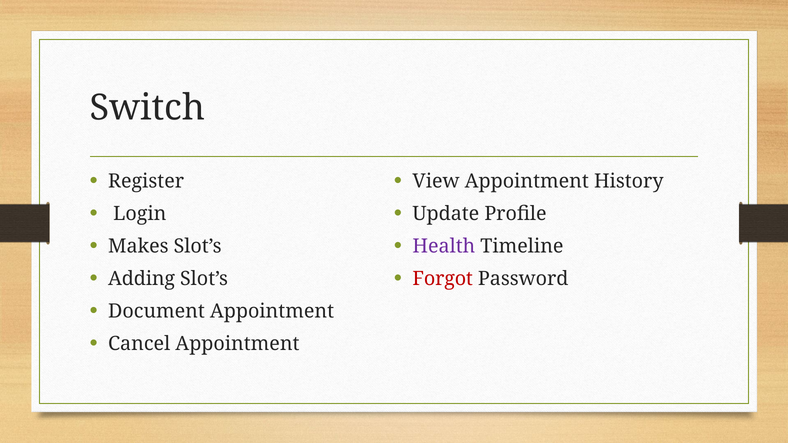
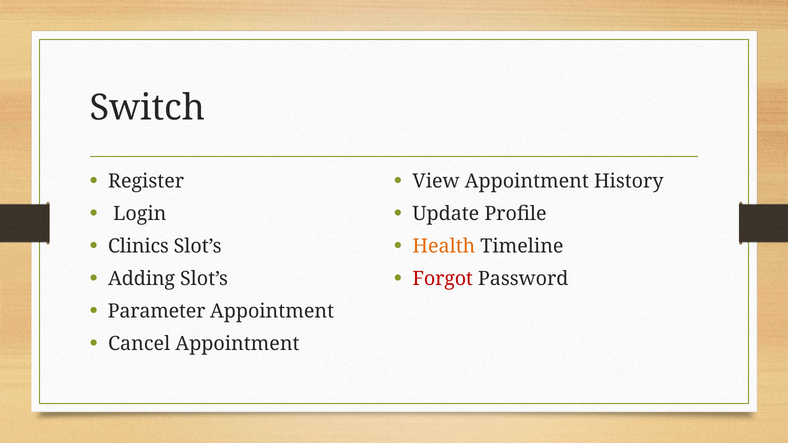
Makes: Makes -> Clinics (138, 246)
Health colour: purple -> orange (444, 246)
Document: Document -> Parameter (157, 311)
